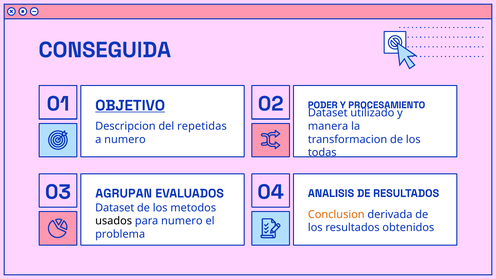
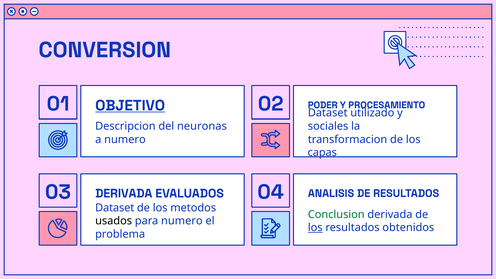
CONSEGUIDA: CONSEGUIDA -> CONVERSION (105, 50)
repetidas: repetidas -> neuronas (202, 126)
manera: manera -> sociales (328, 126)
todas: todas -> capas (322, 153)
03 AGRUPAN: AGRUPAN -> DERIVADA (124, 193)
Conclusion colour: orange -> green (336, 214)
los underline: none -> present (315, 228)
